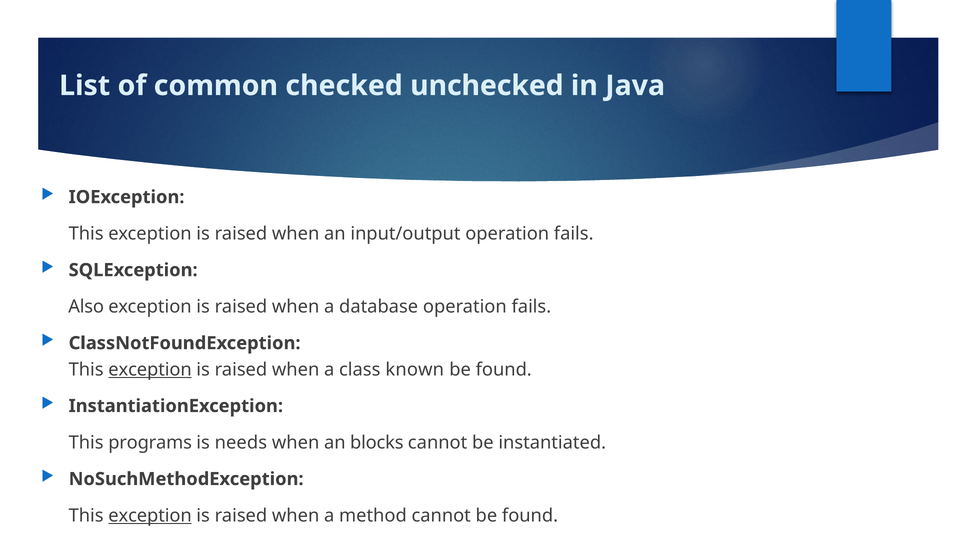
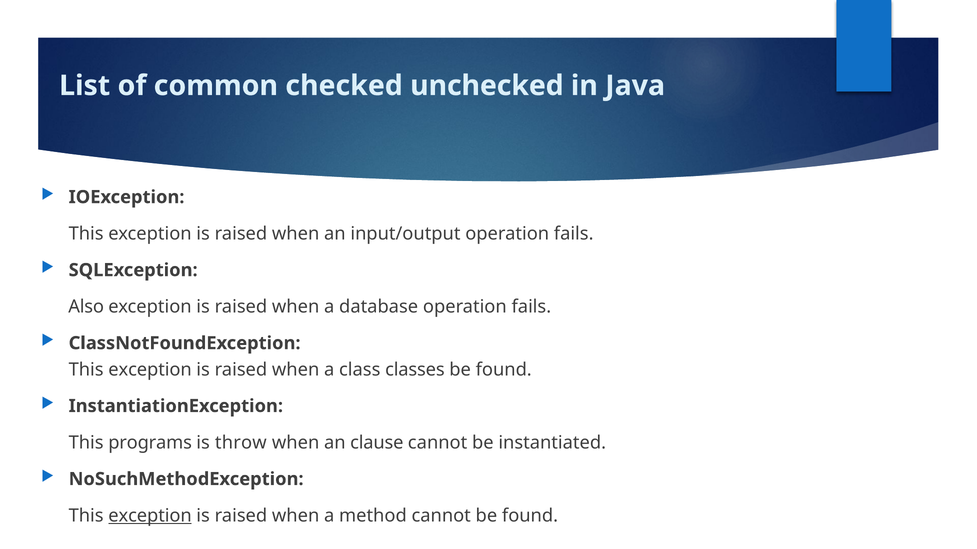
exception underline: present -> none (150, 370)
known: known -> classes (415, 370)
needs: needs -> throw (241, 443)
blocks: blocks -> clause (377, 443)
